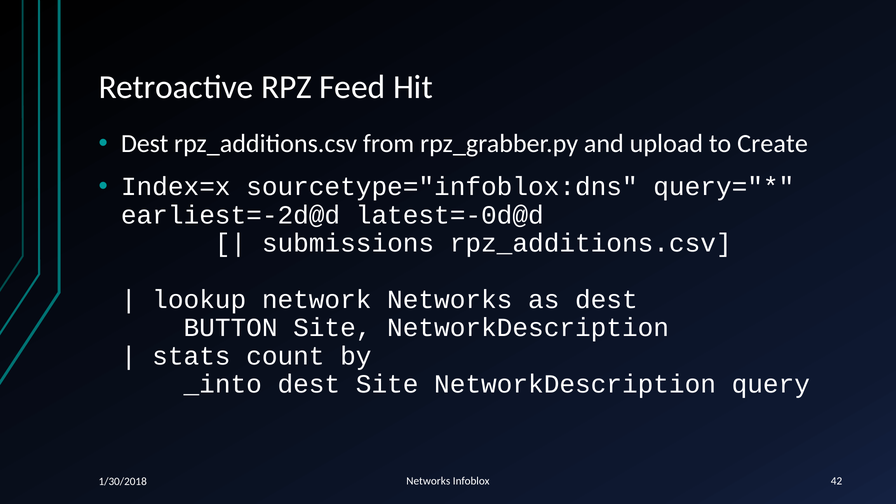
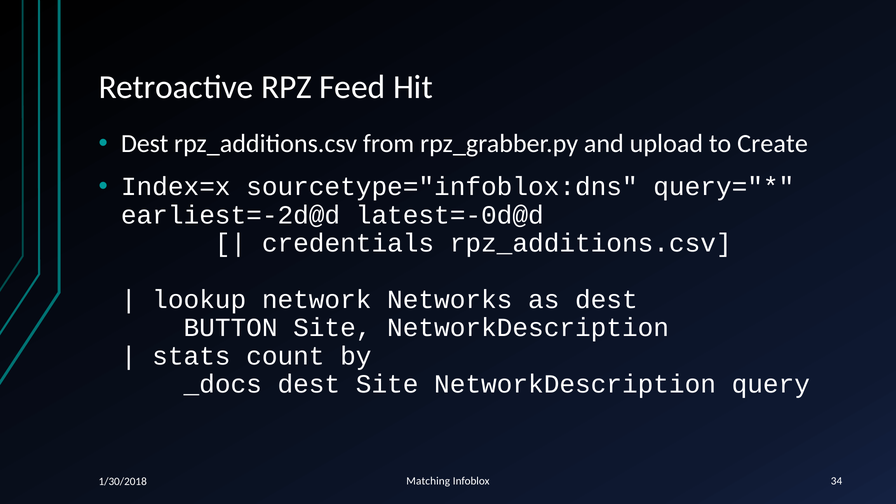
submissions: submissions -> credentials (348, 243)
_into: _into -> _docs (223, 384)
Networks: Networks -> Matching (428, 481)
42: 42 -> 34 (837, 481)
